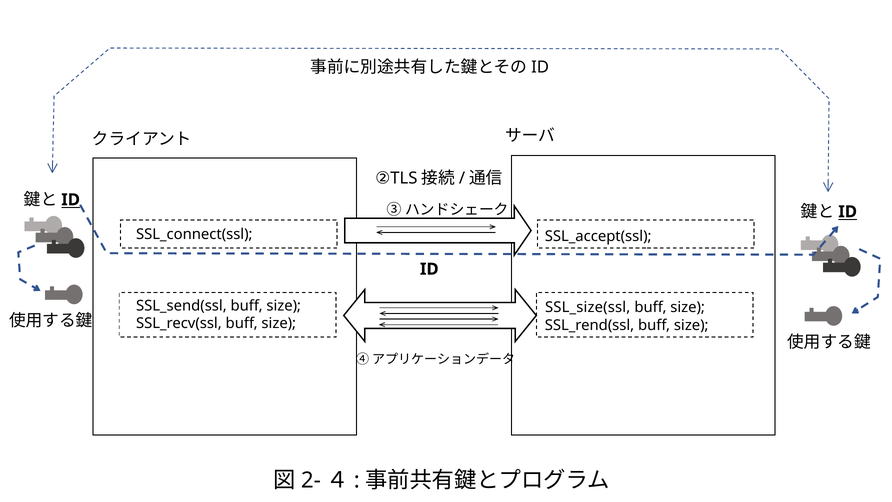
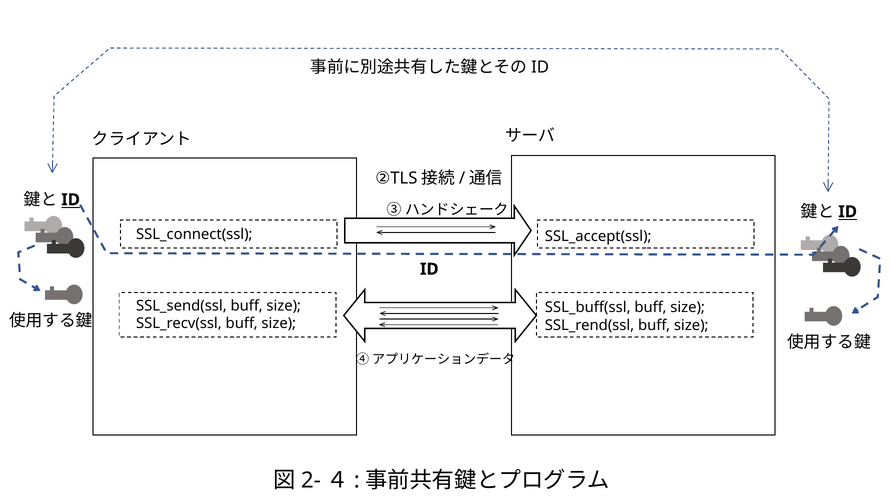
SSL_size(ssl: SSL_size(ssl -> SSL_buff(ssl (588, 307)
